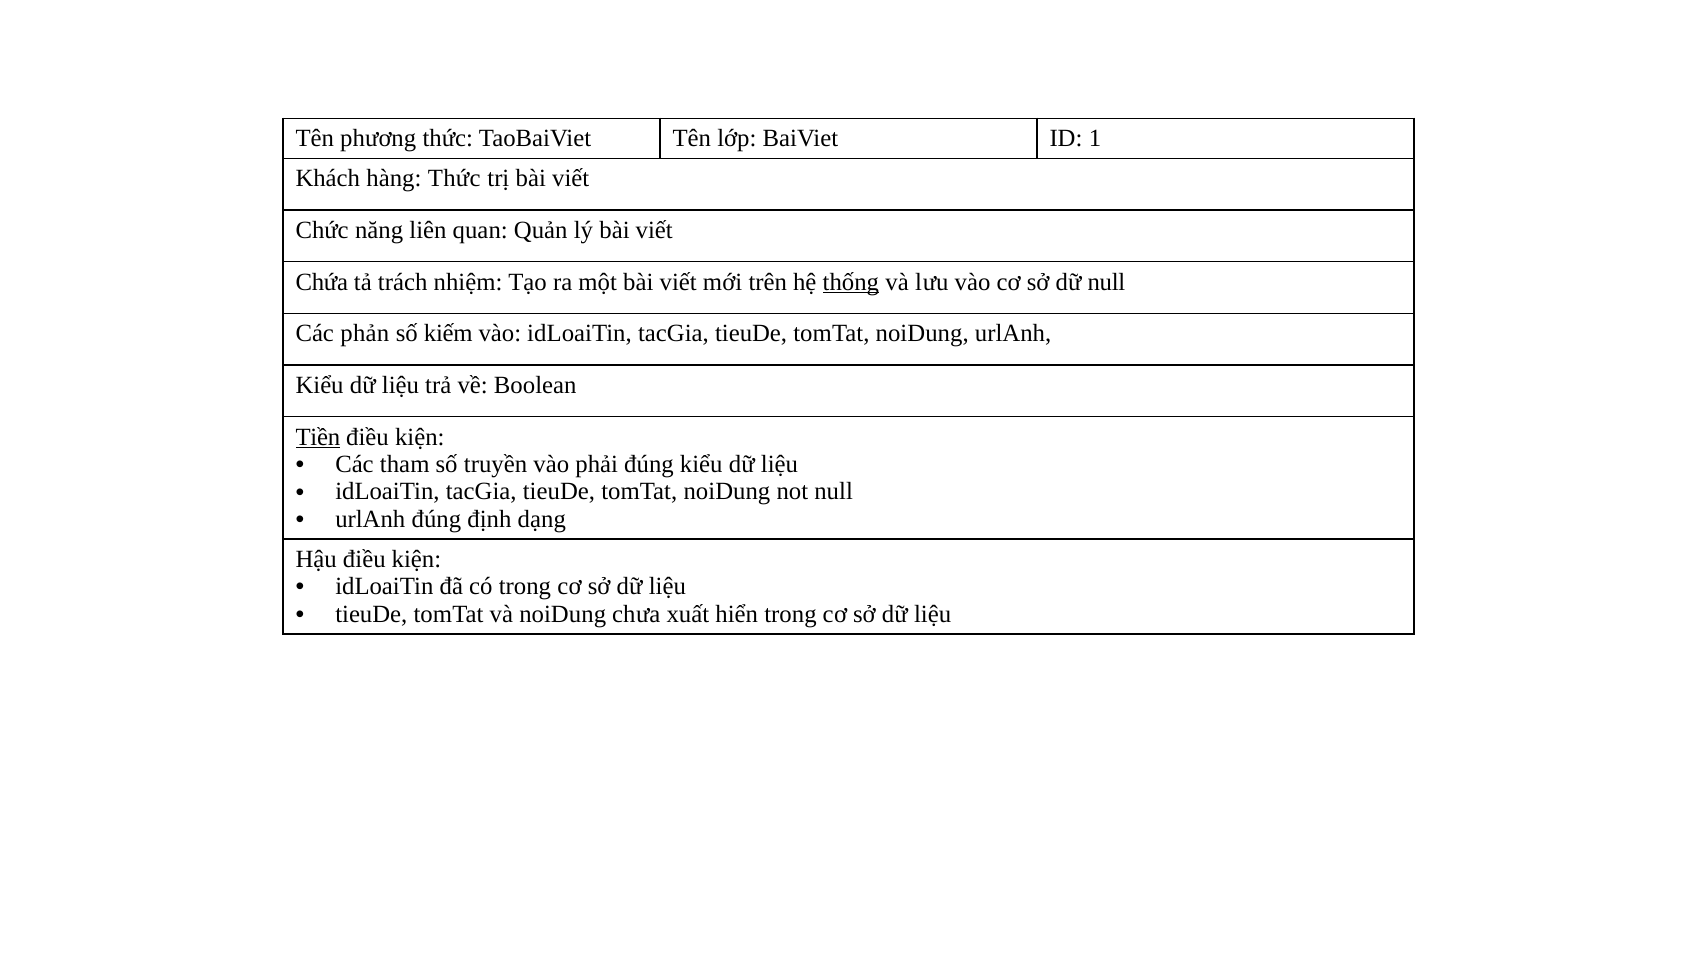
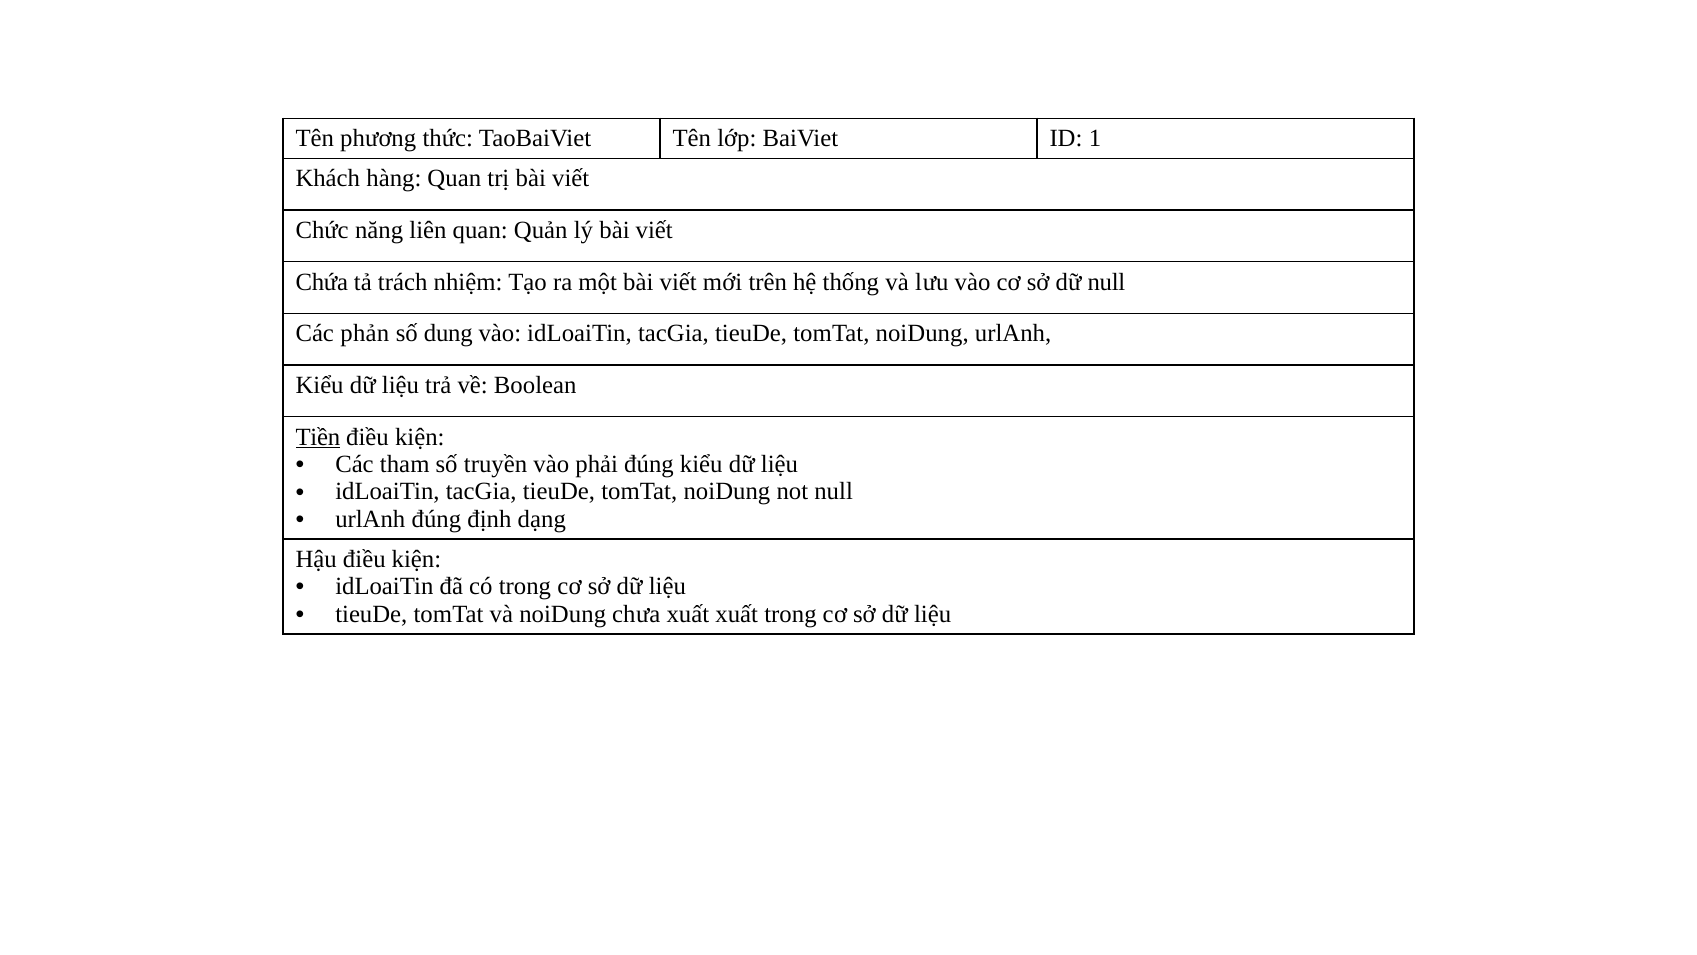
hàng Thức: Thức -> Quan (454, 179)
thống underline: present -> none (851, 282)
kiếm: kiếm -> dung (448, 333)
xuất hiển: hiển -> xuất (737, 614)
